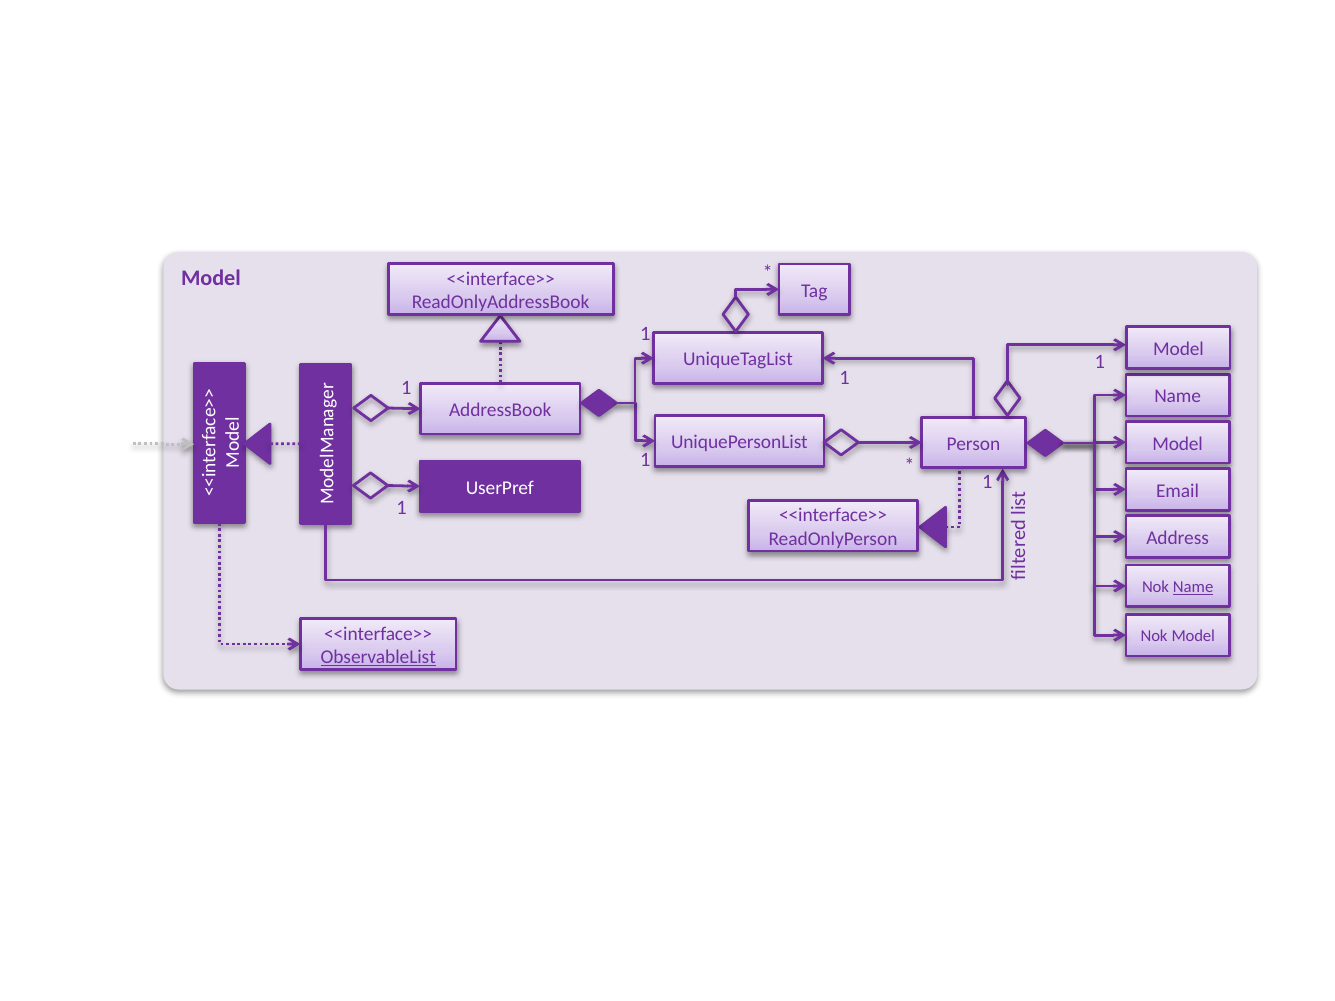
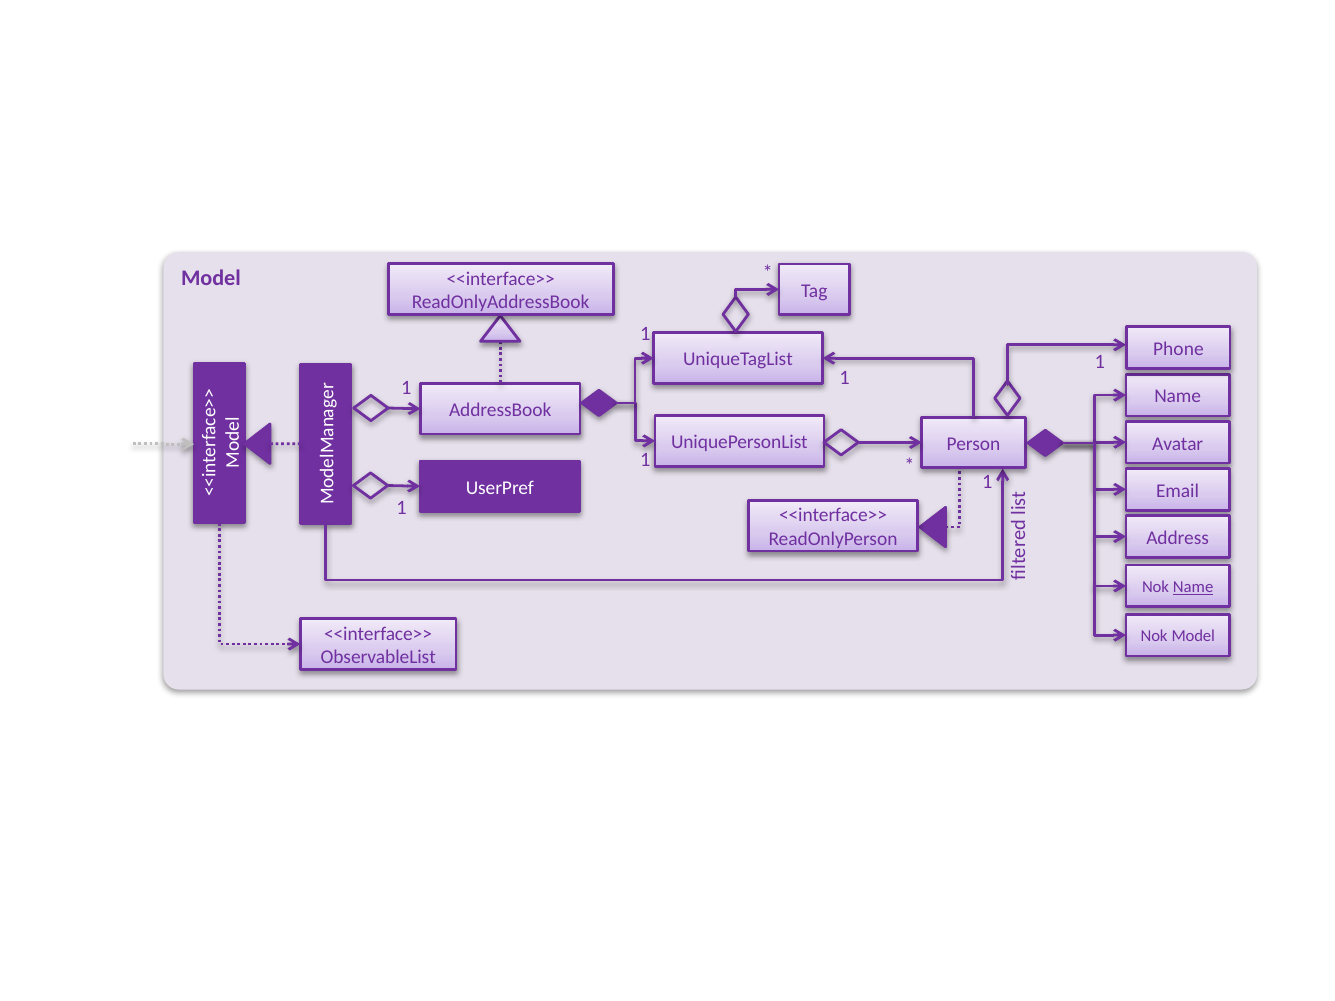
Model: Model -> Phone (1178, 349)
Model: Model -> Avatar (1178, 444)
ObservableList underline: present -> none (378, 657)
